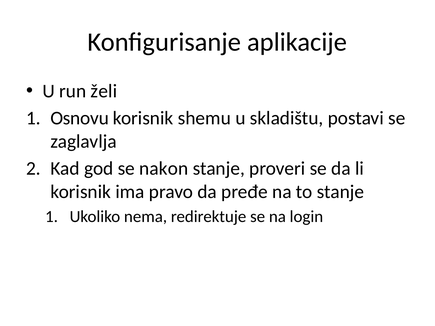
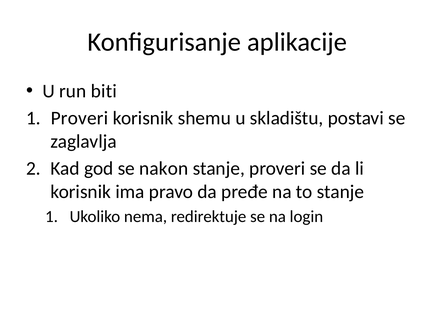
želi: želi -> biti (104, 91)
Osnovu: Osnovu -> Proveri (79, 118)
